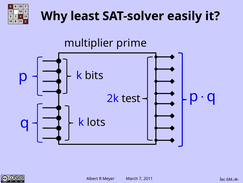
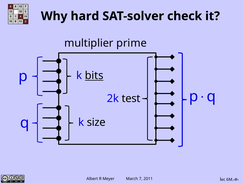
least: least -> hard (85, 16)
easily: easily -> check (185, 16)
bits underline: none -> present (94, 75)
lots: lots -> size (96, 122)
